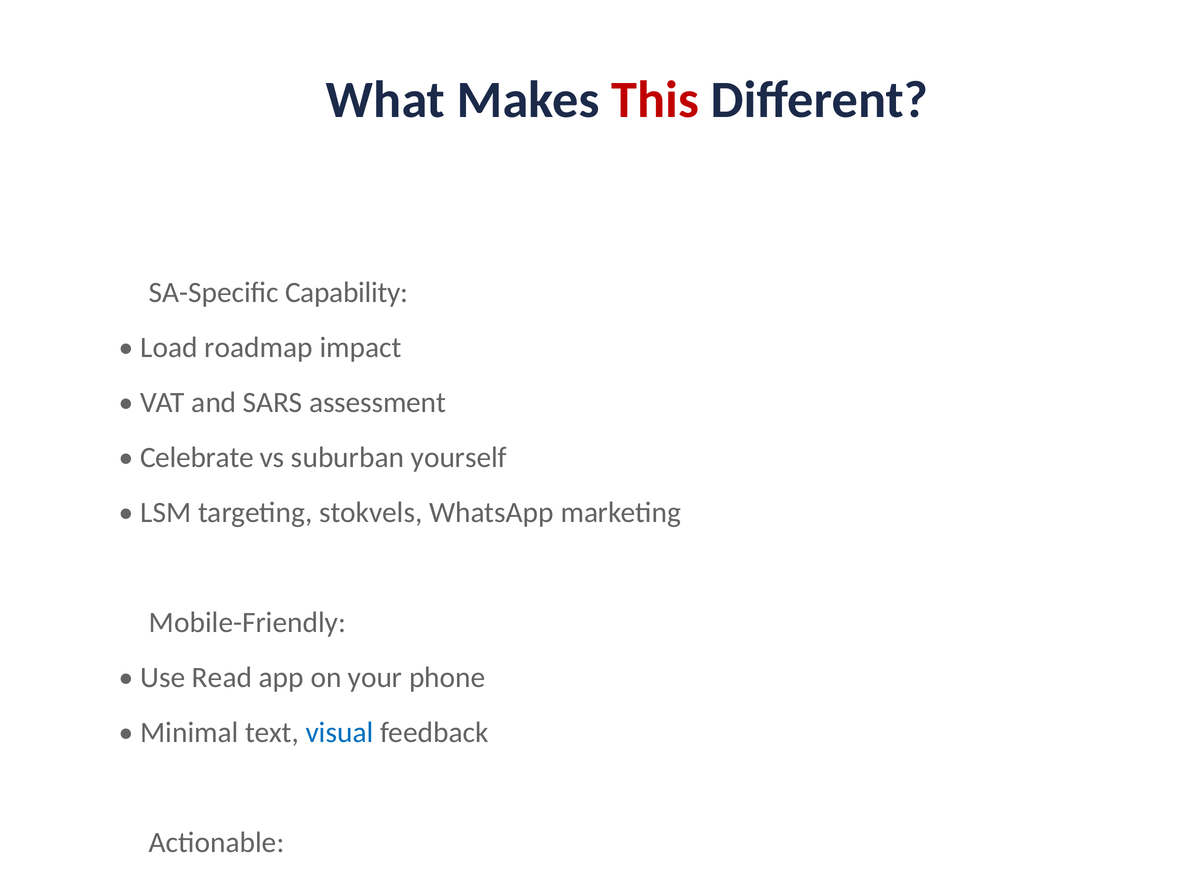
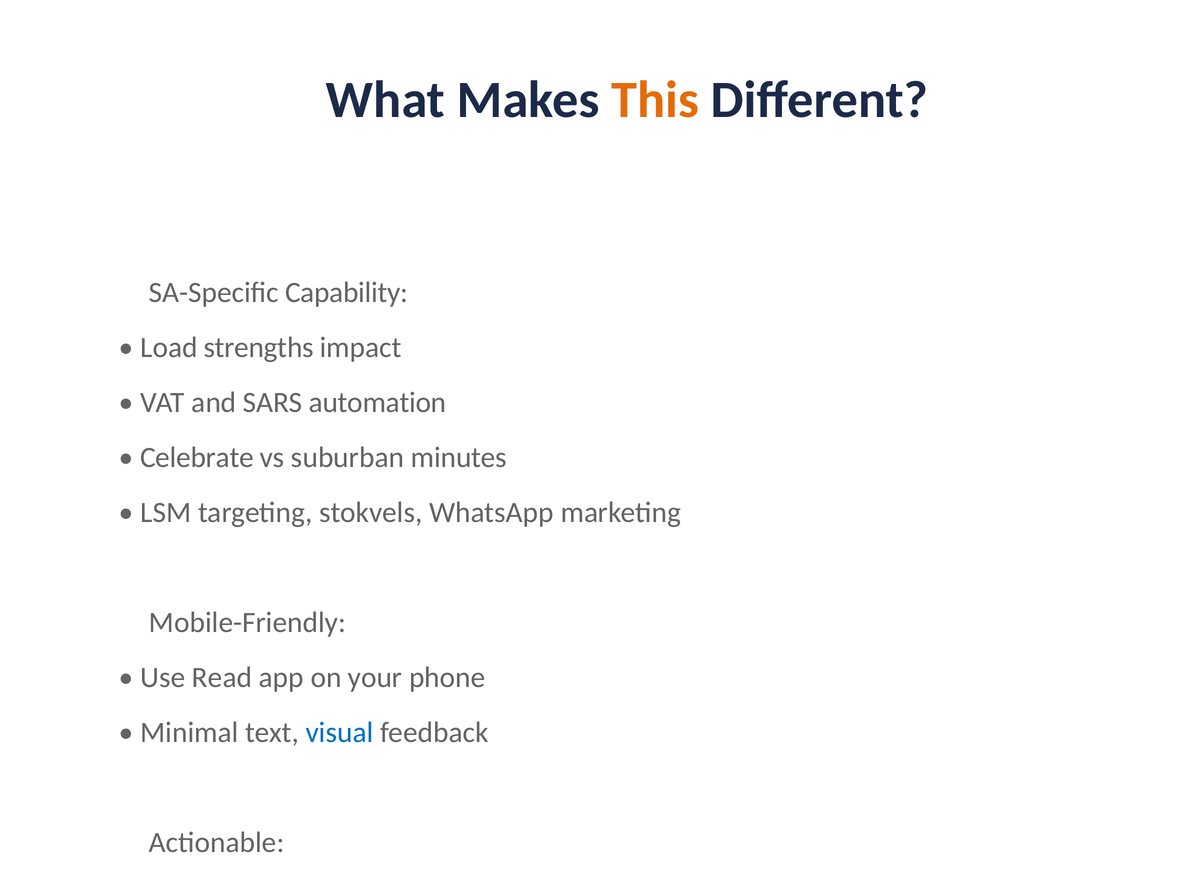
This colour: red -> orange (655, 100)
roadmap: roadmap -> strengths (259, 347)
assessment: assessment -> automation (378, 402)
yourself: yourself -> minutes (459, 457)
